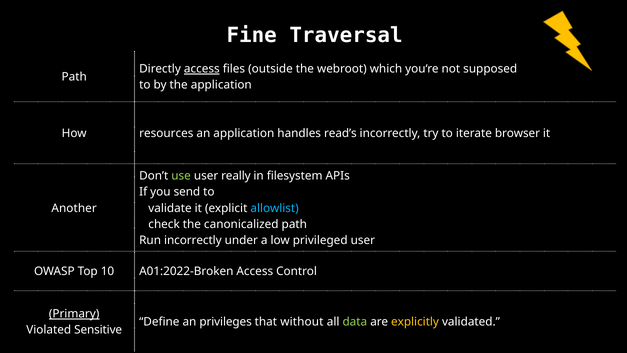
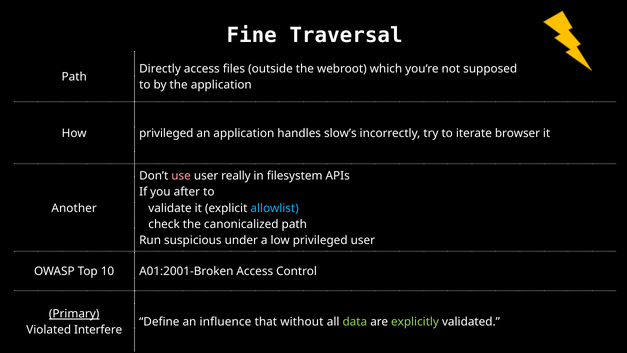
access underline: present -> none (202, 69)
How resources: resources -> privileged (166, 133)
read’s: read’s -> slow’s (340, 133)
use colour: light green -> pink (181, 176)
send: send -> after (187, 192)
Run incorrectly: incorrectly -> suspicious (193, 240)
A01:2022-Broken: A01:2022-Broken -> A01:2001-Broken (186, 271)
privileges: privileges -> influence (225, 322)
explicitly colour: yellow -> light green (415, 322)
Sensitive: Sensitive -> Interfere (98, 330)
